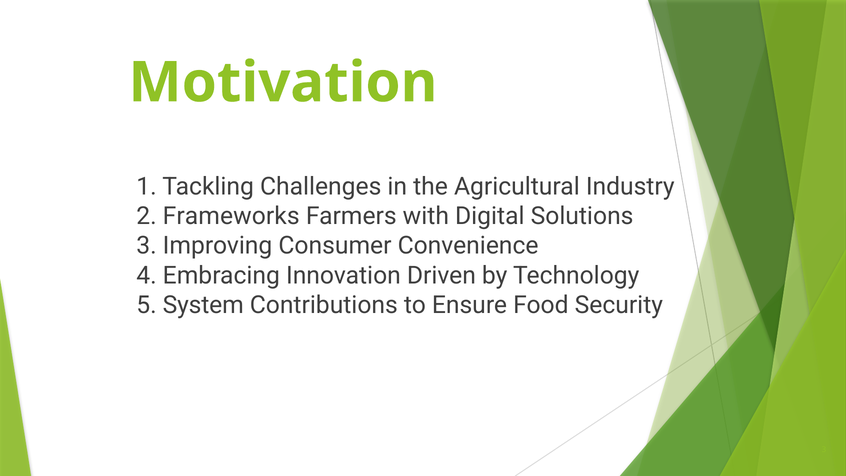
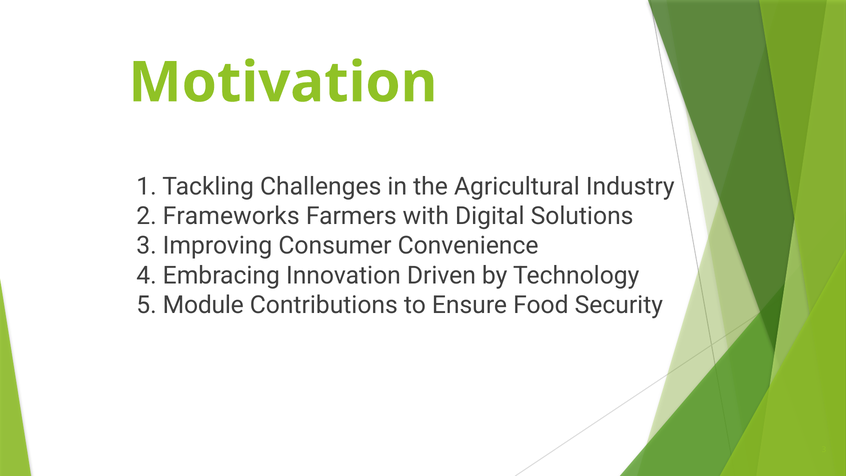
System: System -> Module (203, 305)
